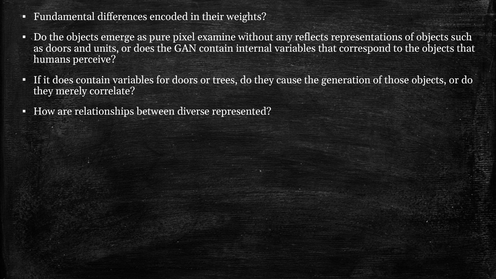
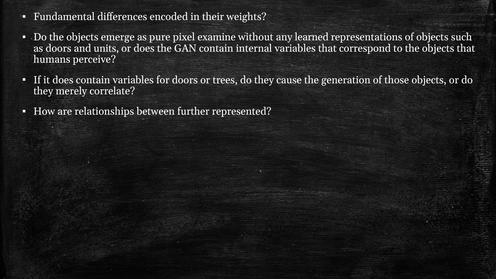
reflects: reflects -> learned (312, 37)
diverse: diverse -> further (193, 112)
